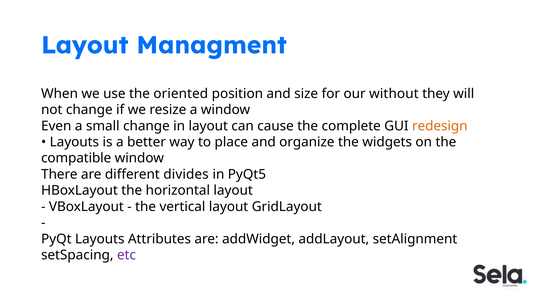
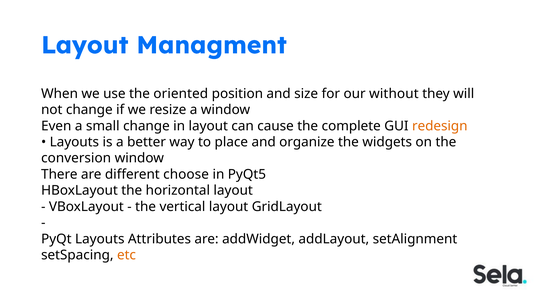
compatible: compatible -> conversion (76, 159)
divides: divides -> choose (186, 175)
etc colour: purple -> orange (126, 256)
